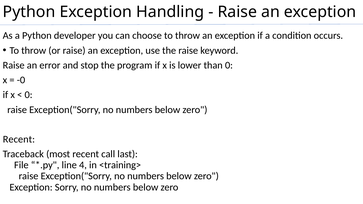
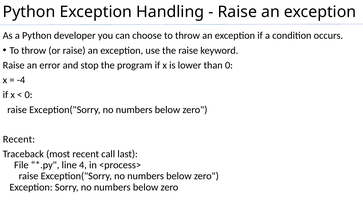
-0: -0 -> -4 (21, 80)
<training>: <training> -> <process> (120, 165)
